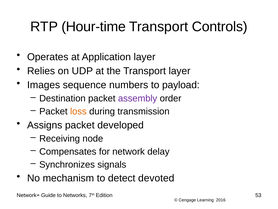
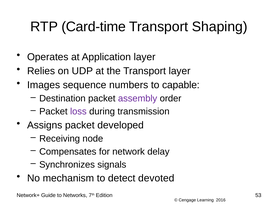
Hour-time: Hour-time -> Card-time (94, 27)
Controls: Controls -> Shaping (220, 27)
payload: payload -> capable (181, 85)
loss colour: orange -> purple (78, 111)
